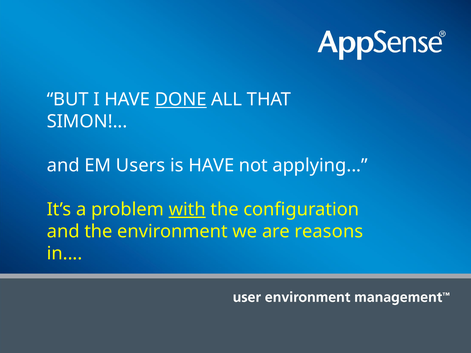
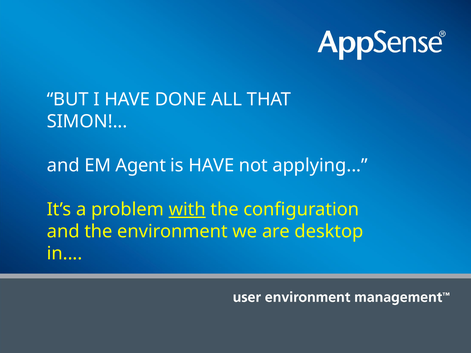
DONE underline: present -> none (181, 100)
Users: Users -> Agent (141, 166)
reasons: reasons -> desktop (329, 232)
